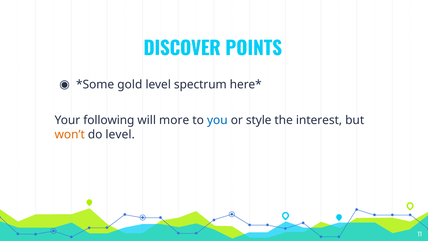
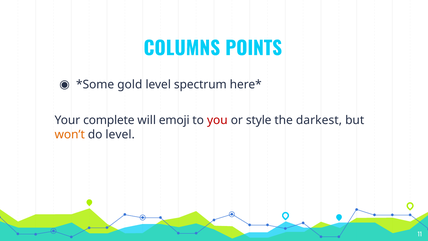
DISCOVER: DISCOVER -> COLUMNS (182, 49)
following: following -> complete (109, 120)
more: more -> emoji (174, 120)
you colour: blue -> red (217, 120)
interest: interest -> darkest (319, 120)
